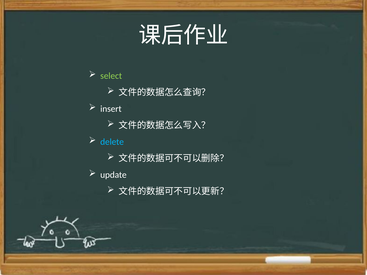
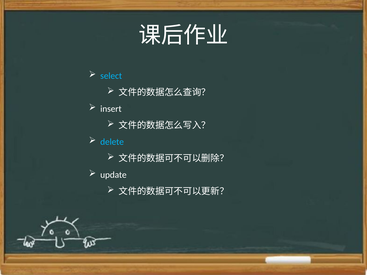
select colour: light green -> light blue (111, 76)
